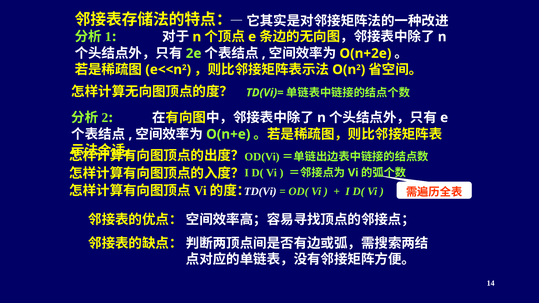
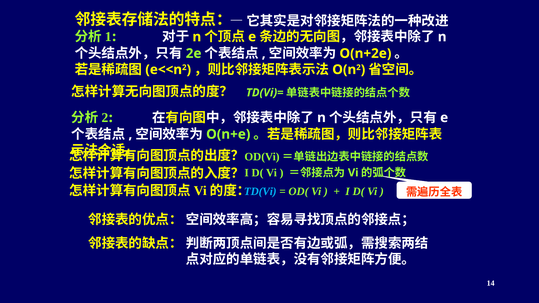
TD(Vi colour: white -> light blue (260, 191)
